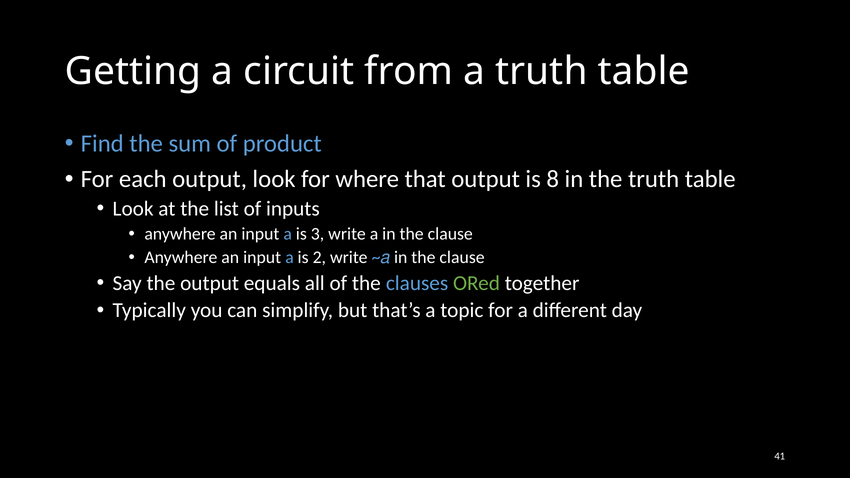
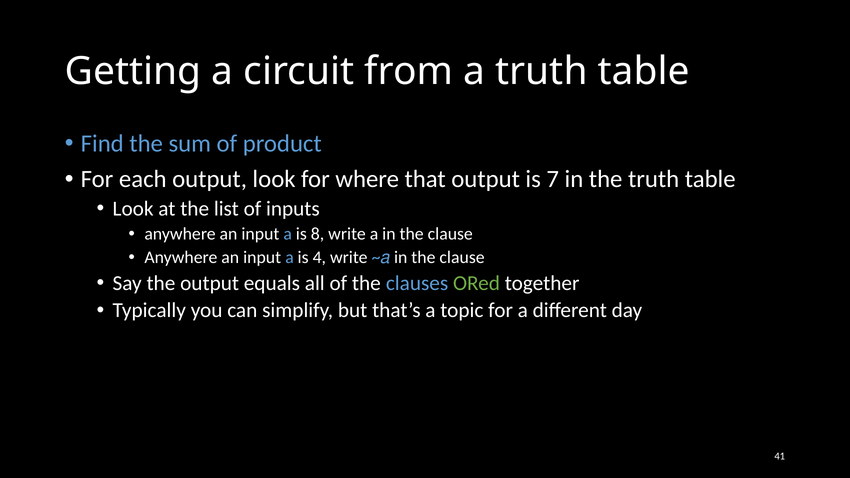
8: 8 -> 7 (553, 179)
3: 3 -> 8 (318, 234)
2: 2 -> 4 (319, 258)
